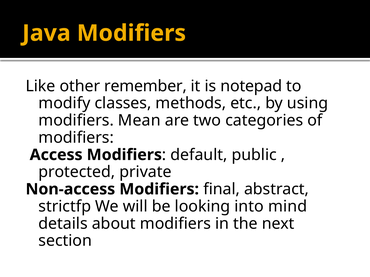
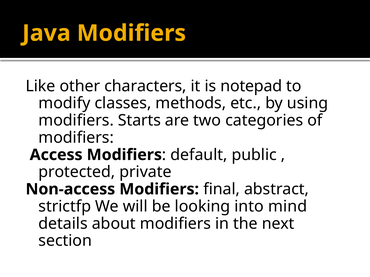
remember: remember -> characters (145, 86)
Mean: Mean -> Starts (139, 121)
